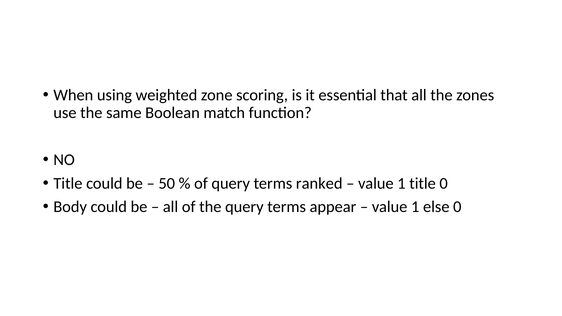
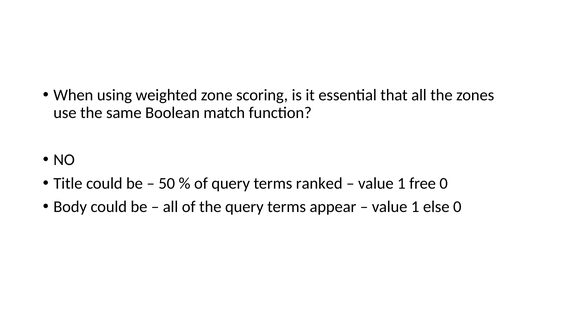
1 title: title -> free (423, 183)
